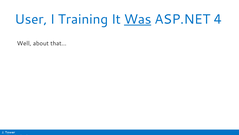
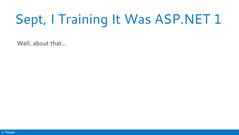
User: User -> Sept (31, 19)
Was underline: present -> none (138, 19)
4: 4 -> 1 (218, 19)
